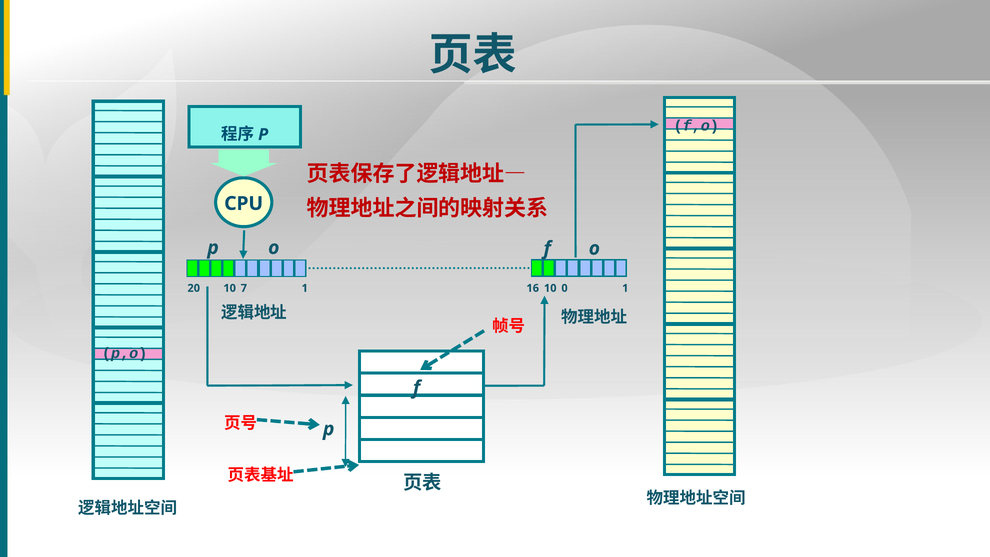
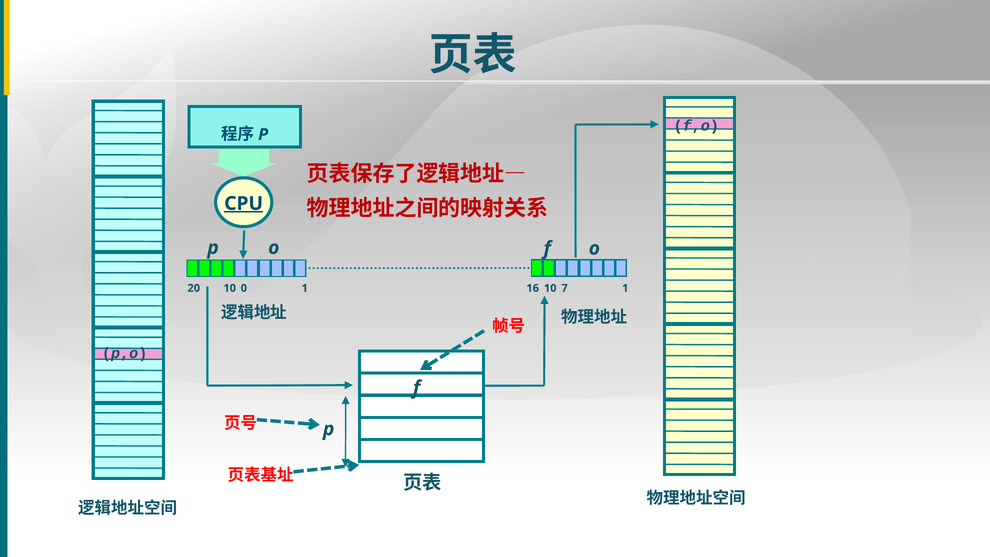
CPU underline: none -> present (244, 203)
7: 7 -> 0 (244, 288)
0: 0 -> 7 (565, 288)
